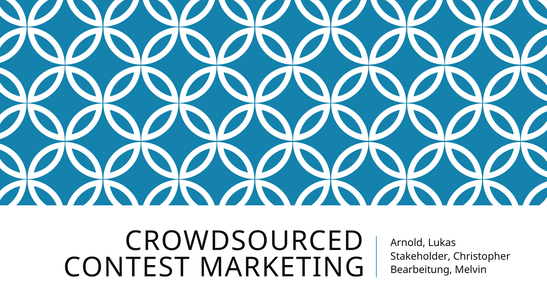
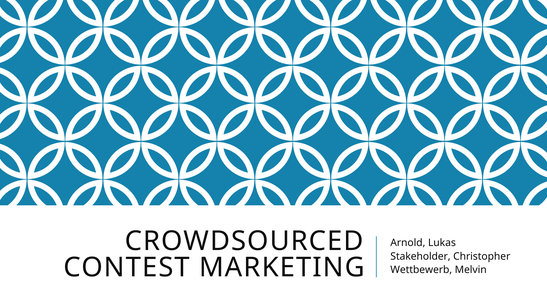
Bearbeitung: Bearbeitung -> Wettbewerb (421, 270)
